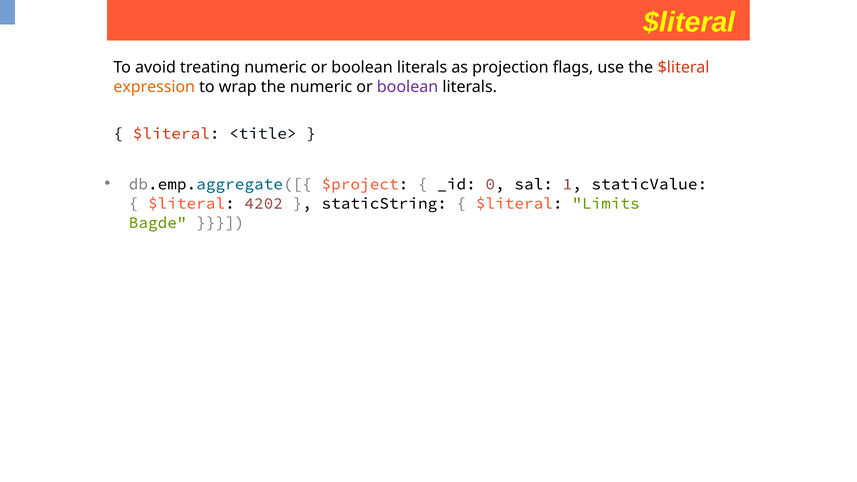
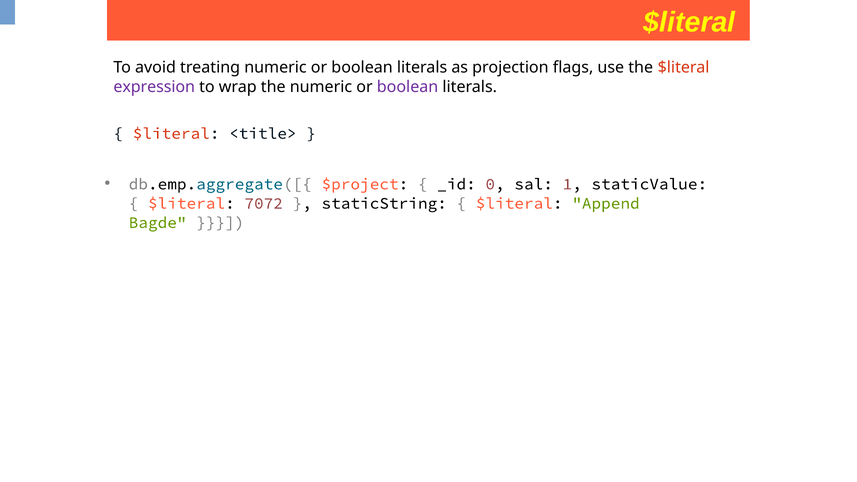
expression colour: orange -> purple (154, 87)
4202: 4202 -> 7072 (264, 203)
Limits: Limits -> Append (606, 203)
